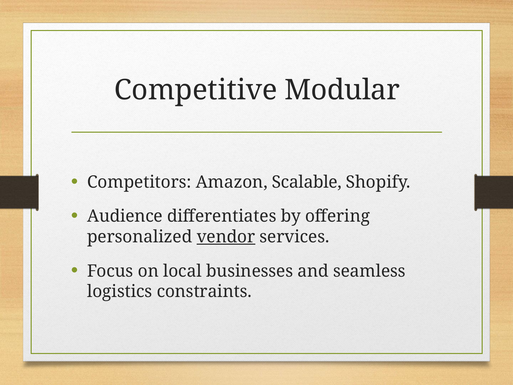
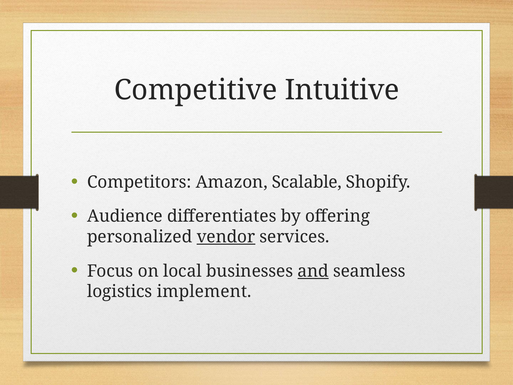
Modular: Modular -> Intuitive (342, 90)
and underline: none -> present (313, 271)
constraints: constraints -> implement (204, 291)
